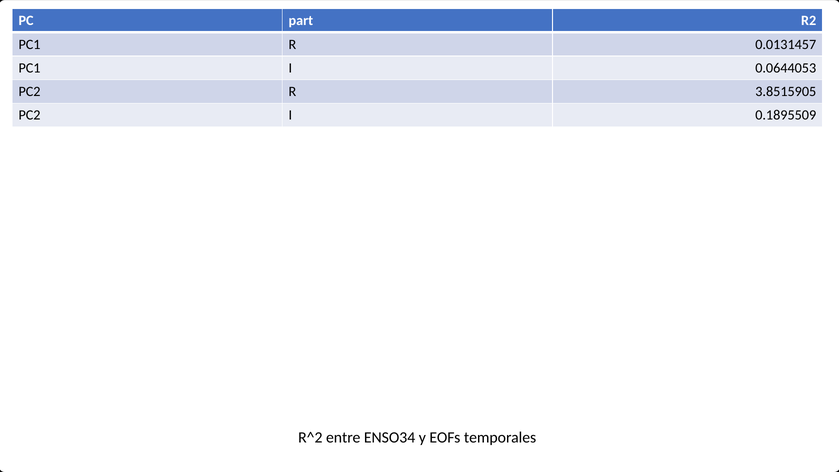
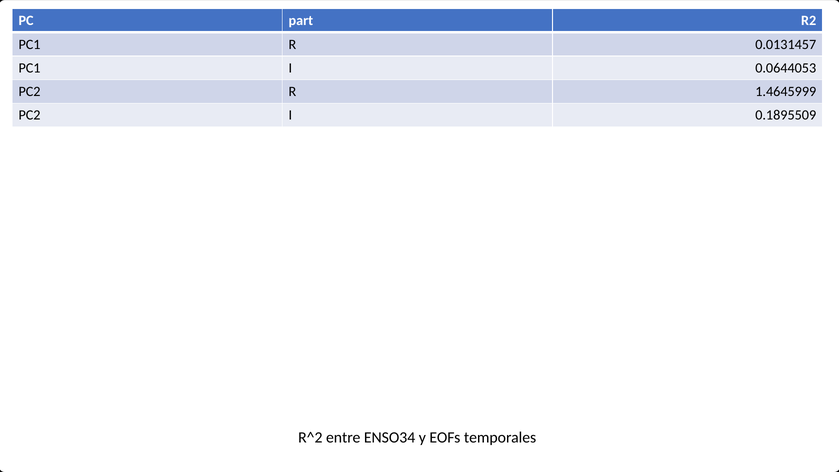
3.8515905: 3.8515905 -> 1.4645999 (786, 92)
